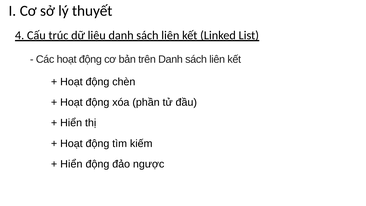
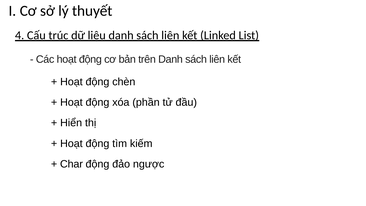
Hiển: Hiển -> Char (71, 164)
